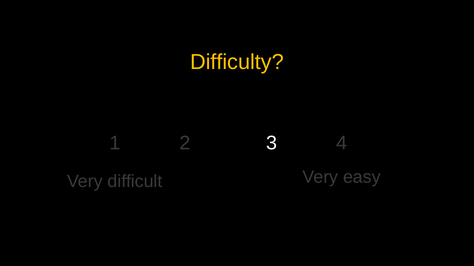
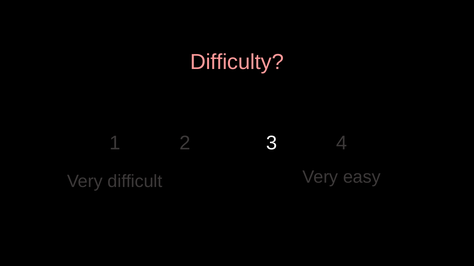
Difficulty colour: yellow -> pink (237, 62)
